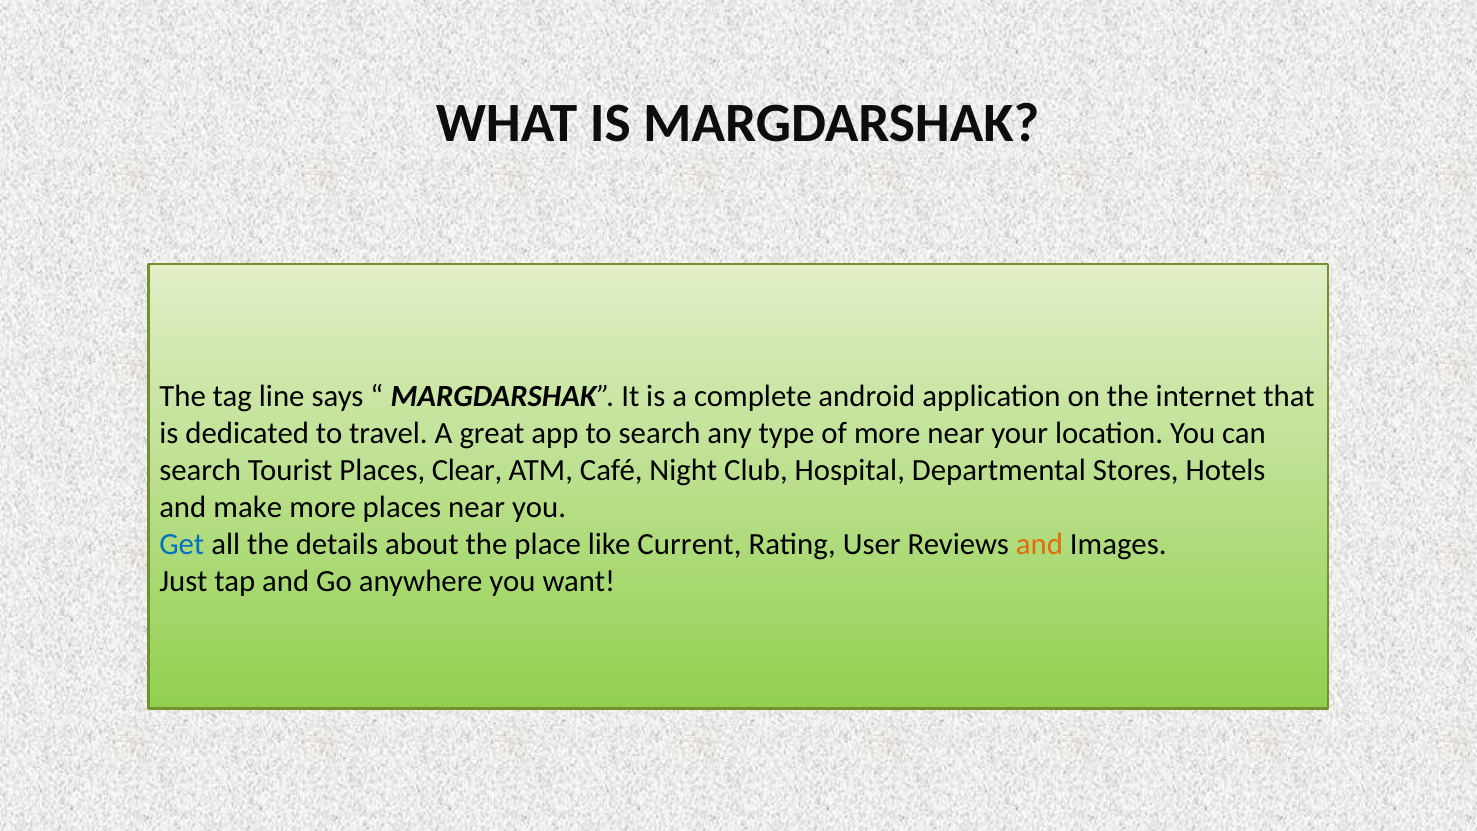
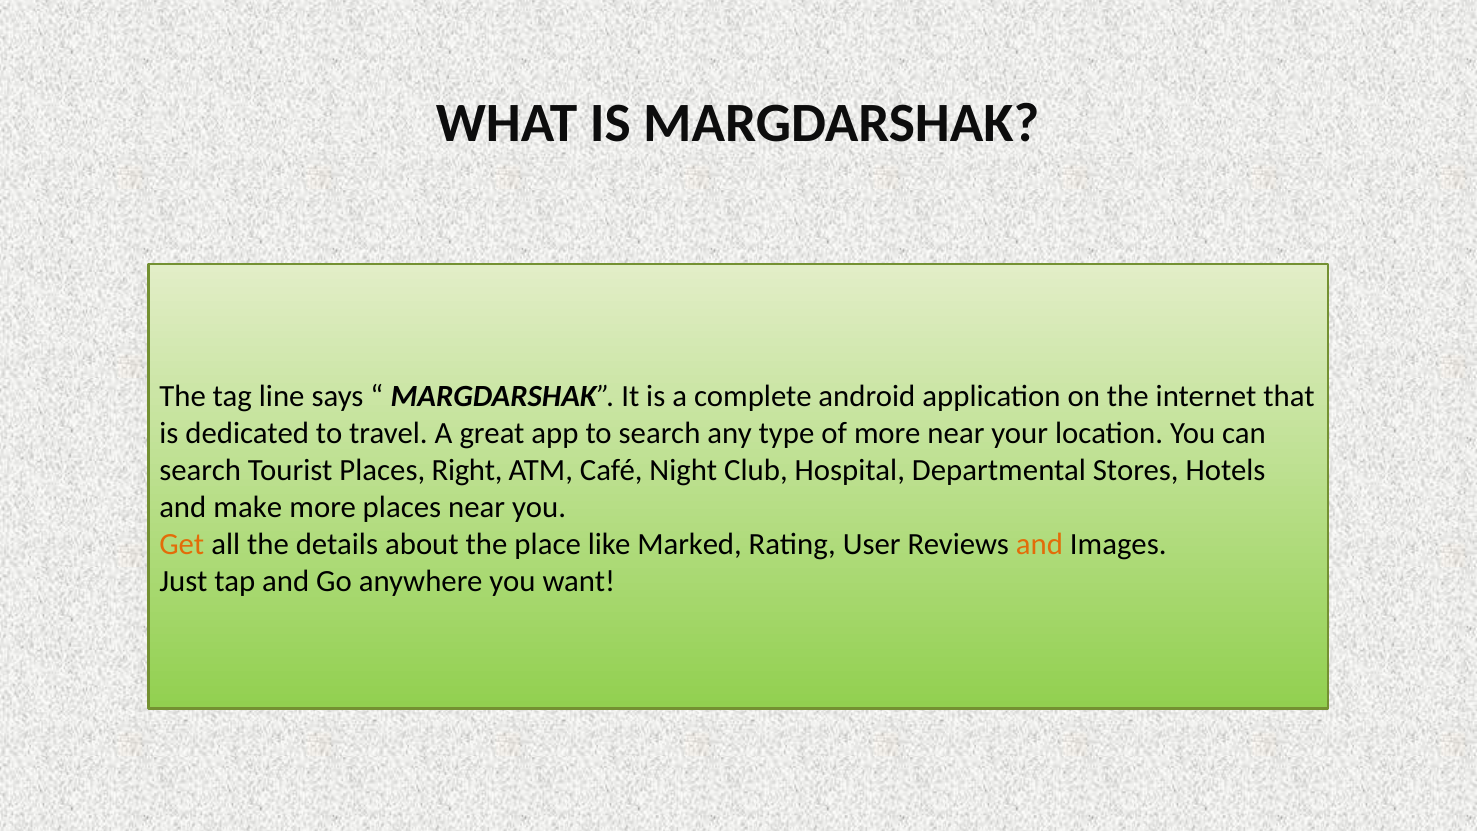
Clear: Clear -> Right (467, 470)
Get colour: blue -> orange (182, 544)
Current: Current -> Marked (690, 544)
